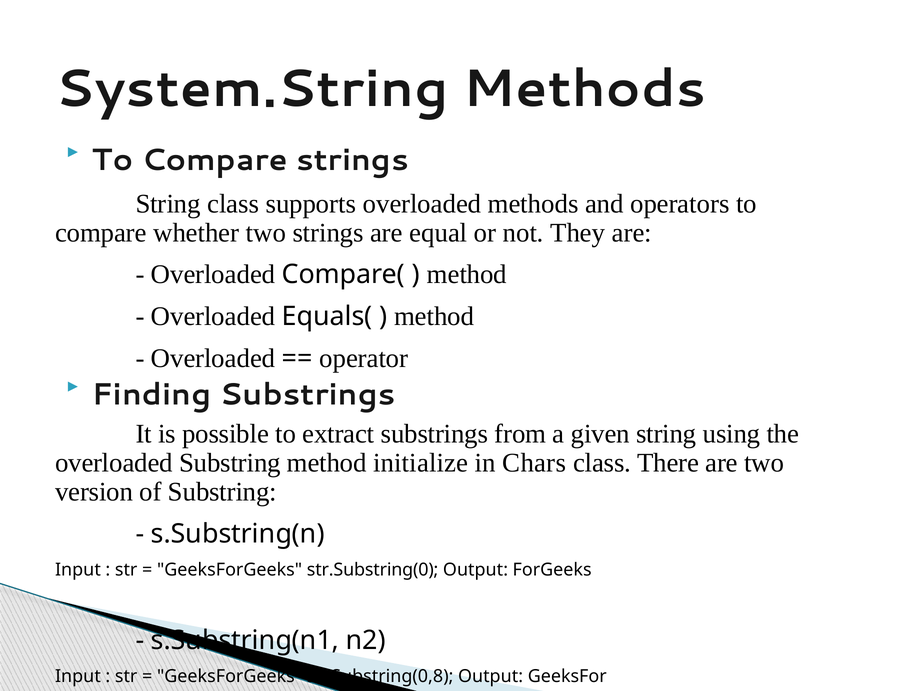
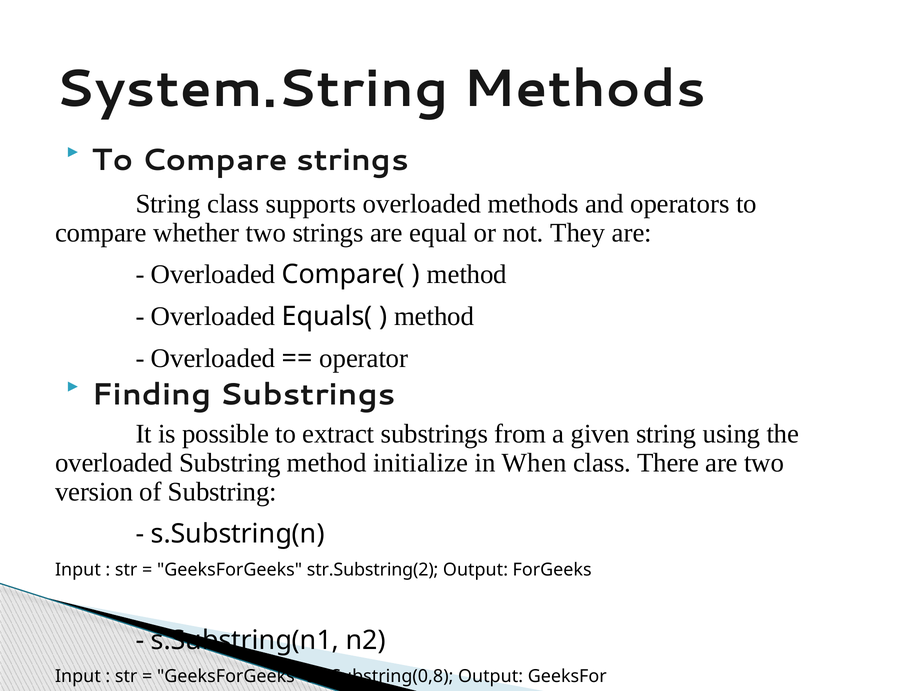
Chars: Chars -> When (534, 463)
str.Substring(0: str.Substring(0 -> str.Substring(2 (373, 570)
